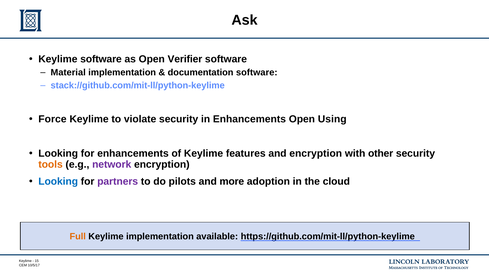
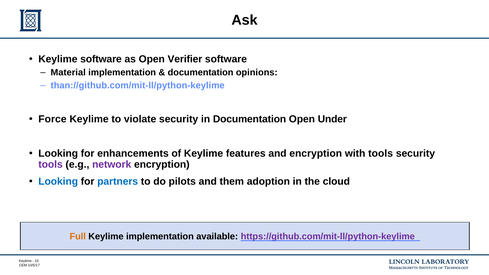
documentation software: software -> opinions (257, 73)
stack://github.com/mit-ll/python-keylime: stack://github.com/mit-ll/python-keylime -> than://github.com/mit-ll/python-keylime (138, 86)
in Enhancements: Enhancements -> Documentation (250, 119)
Using: Using -> Under (332, 119)
with other: other -> tools (381, 154)
tools colour: orange -> purple (51, 165)
partners colour: purple -> blue (118, 182)
more: more -> them (232, 182)
https://github.com/mit-ll/python-keylime colour: black -> purple (328, 237)
